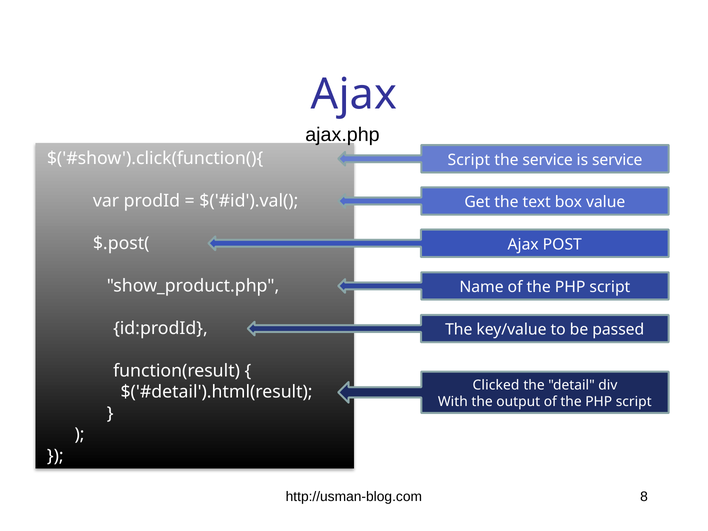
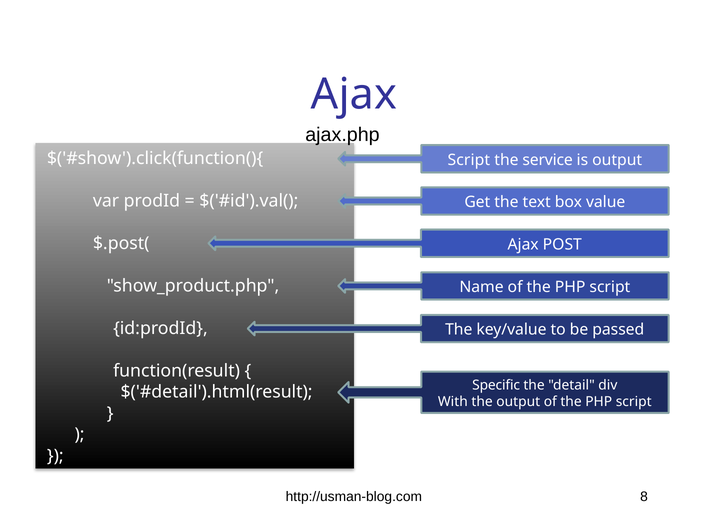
is service: service -> output (617, 160)
Clicked: Clicked -> Specific (496, 385)
